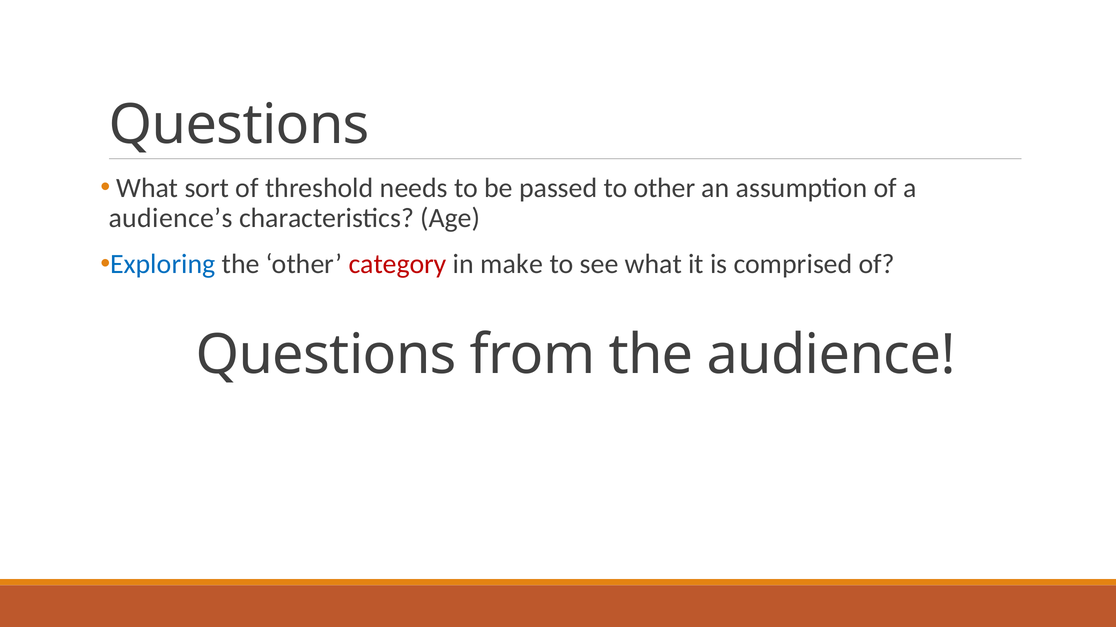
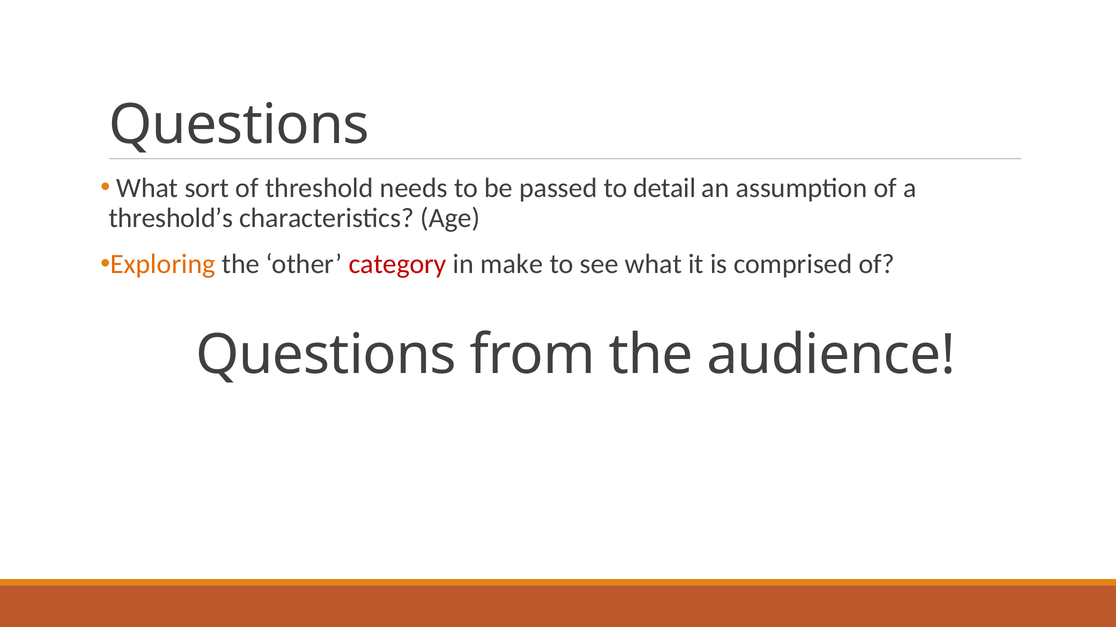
to other: other -> detail (665, 188)
audience’s: audience’s -> threshold’s (171, 218)
Exploring colour: blue -> orange (163, 265)
